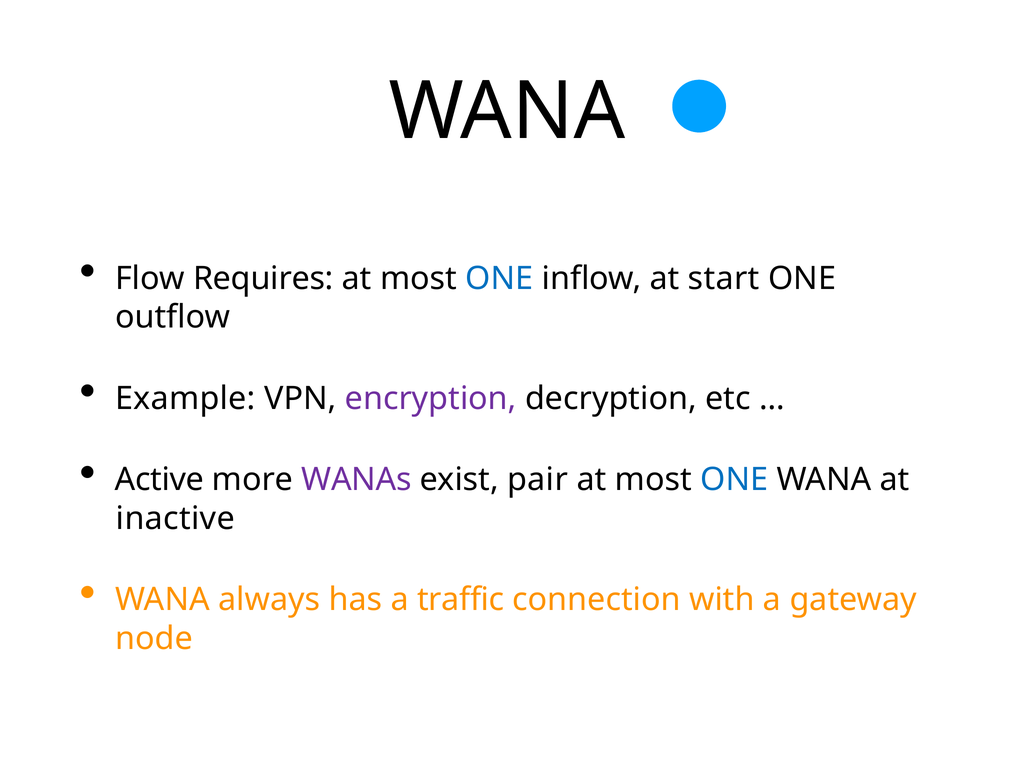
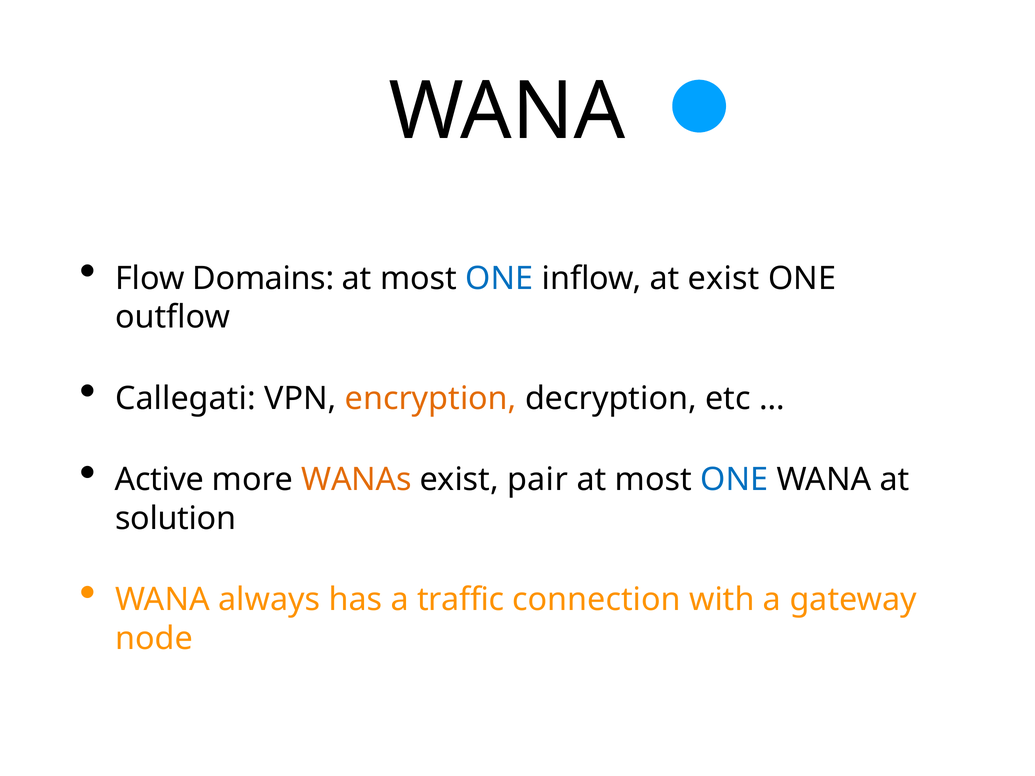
Requires: Requires -> Domains (263, 278)
at start: start -> exist (724, 278)
Example: Example -> Callegati (185, 399)
encryption colour: purple -> orange (431, 399)
WANAs colour: purple -> orange (356, 480)
inactive: inactive -> solution (176, 519)
